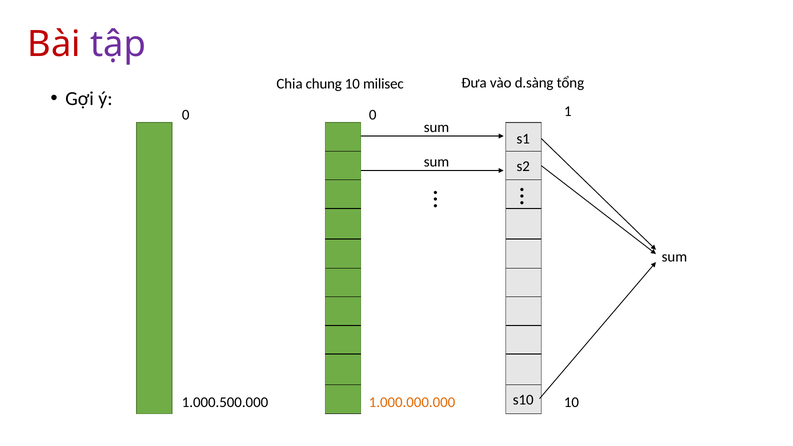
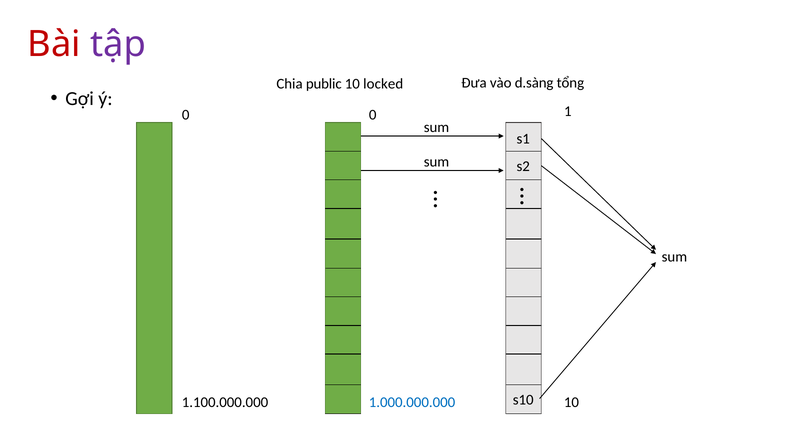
chung: chung -> public (324, 84)
milisec: milisec -> locked (383, 84)
1.000.500.000: 1.000.500.000 -> 1.100.000.000 (225, 403)
1.000.000.000 colour: orange -> blue (412, 403)
